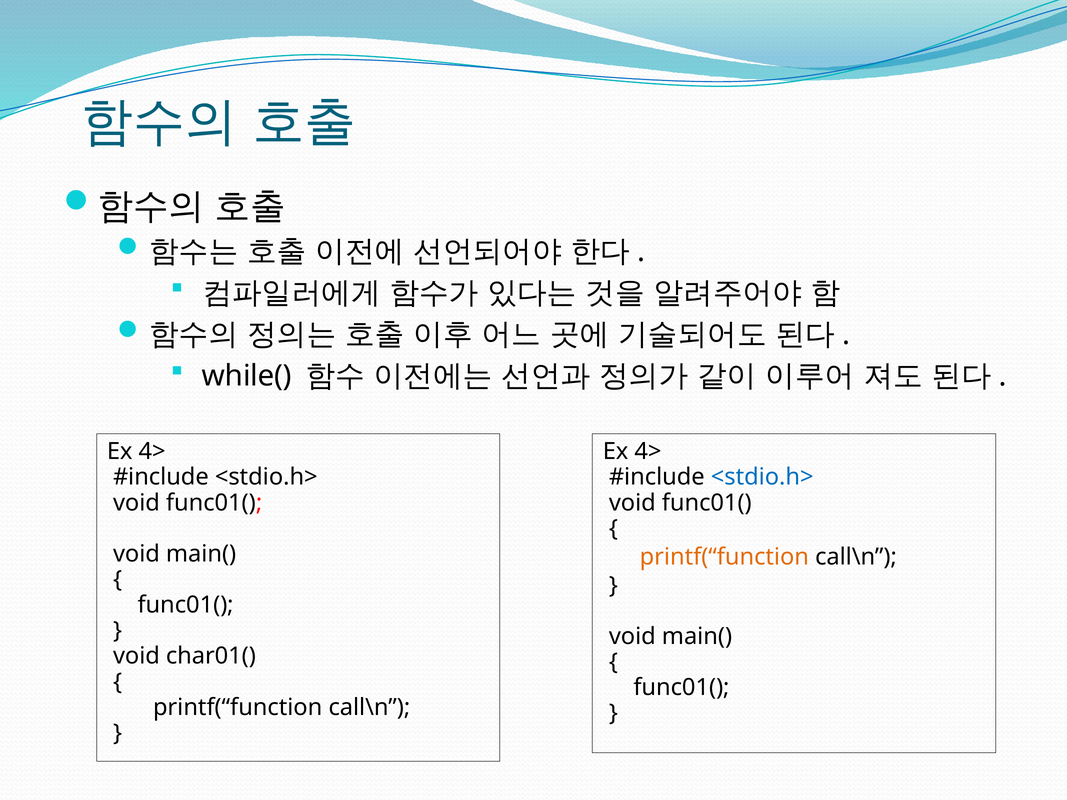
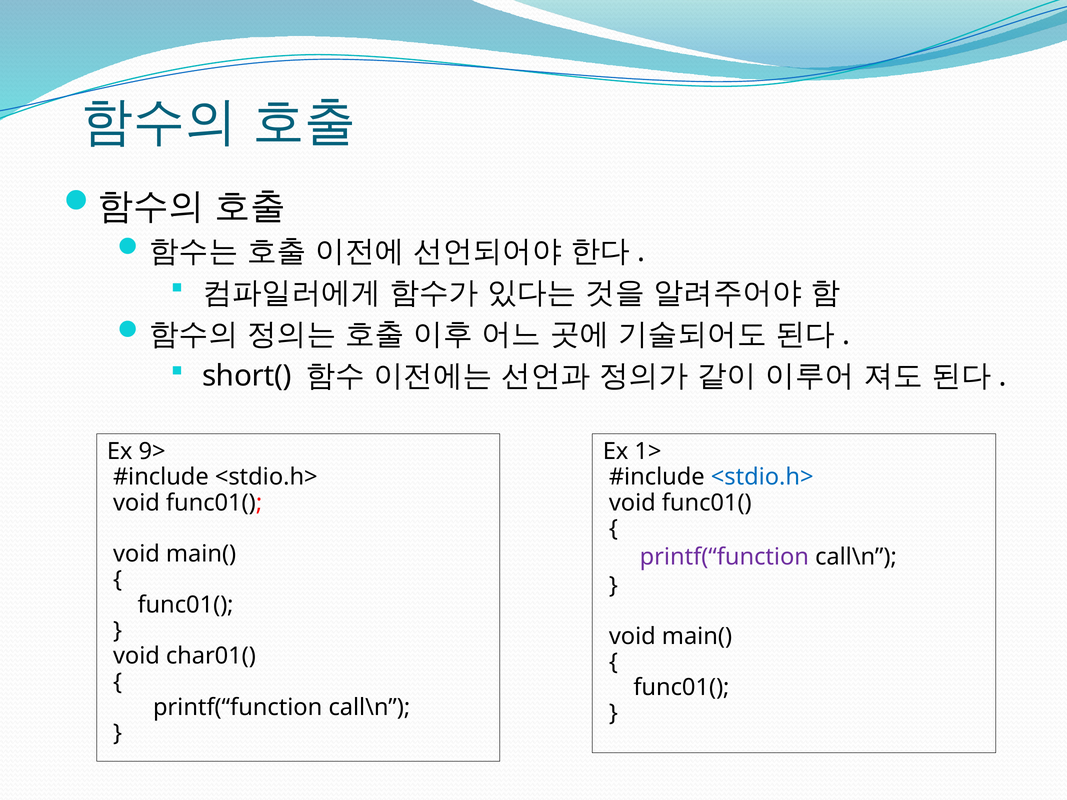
while(: while( -> short( (247, 376)
4>: 4> -> 9> (152, 452)
4>: 4> -> 1> (648, 452)
printf(“function colour: orange -> purple (724, 557)
